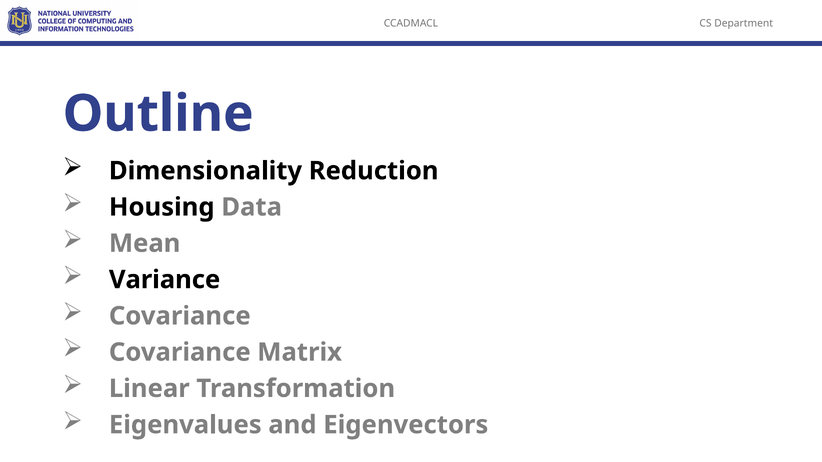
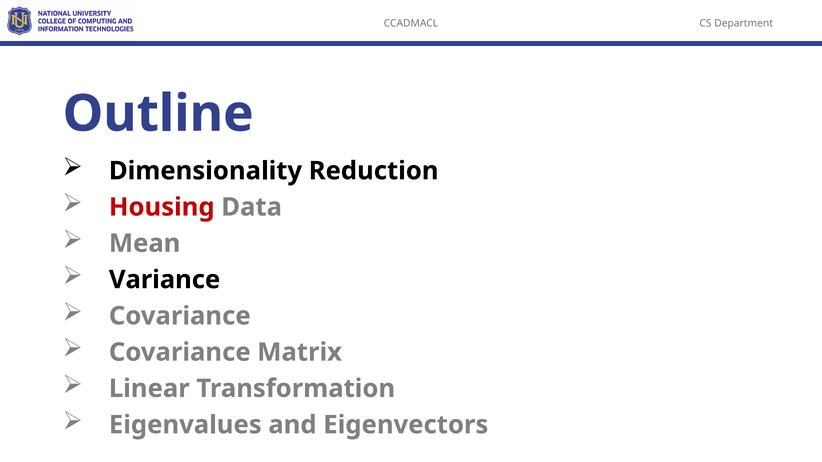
Housing colour: black -> red (162, 207)
